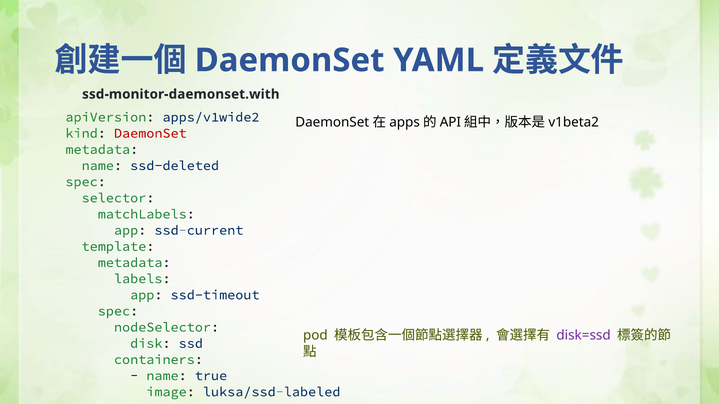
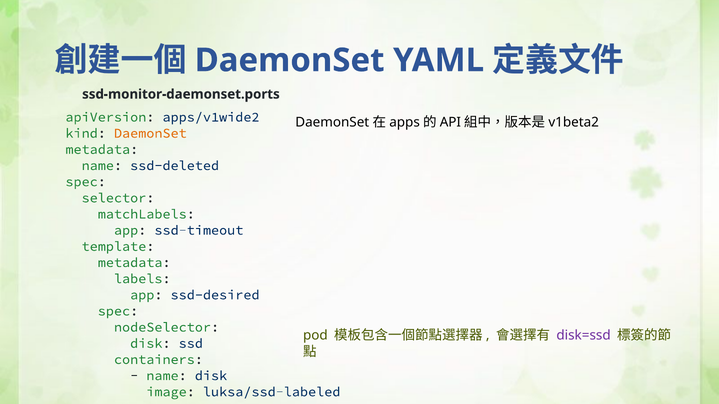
ssd-monitor-daemonset.with: ssd-monitor-daemonset.with -> ssd-monitor-daemonset.ports (181, 94)
DaemonSet colour: red -> orange (150, 133)
ssd-current: ssd-current -> ssd-timeout (199, 230)
ssd-timeout: ssd-timeout -> ssd-desired (215, 295)
name true: true -> disk (211, 376)
